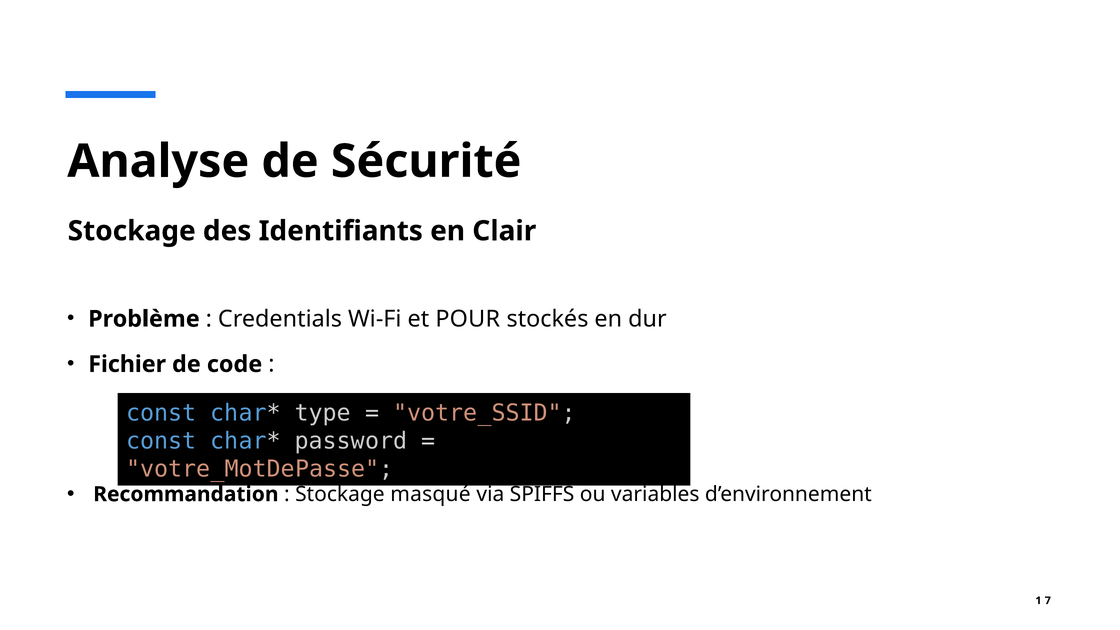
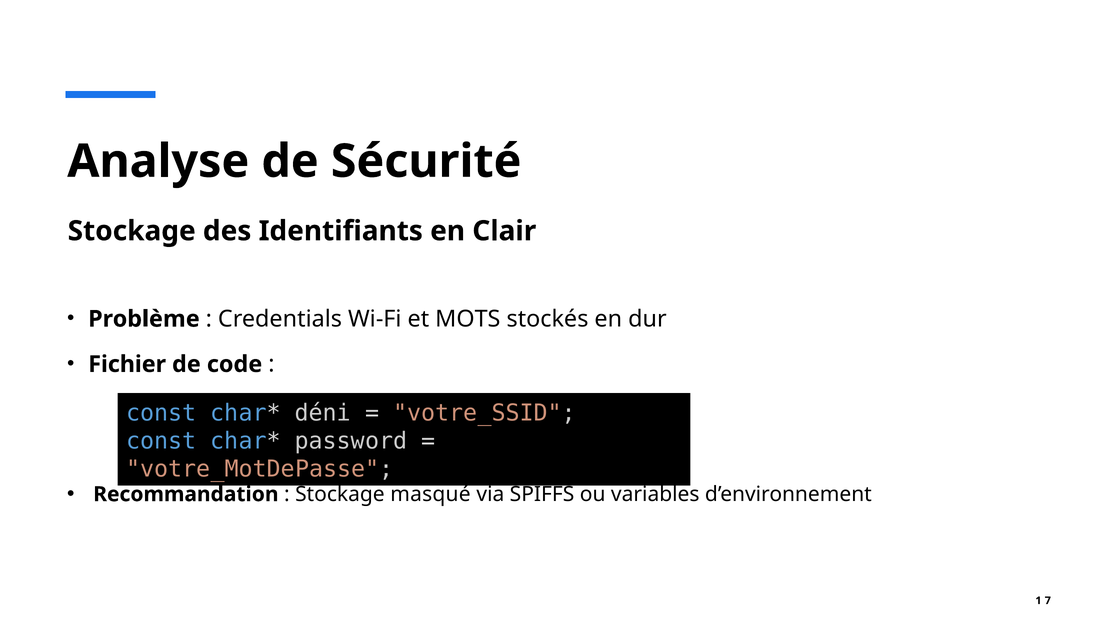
POUR: POUR -> MOTS (468, 319)
type: type -> déni (323, 413)
